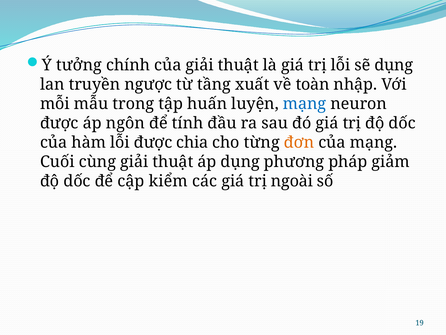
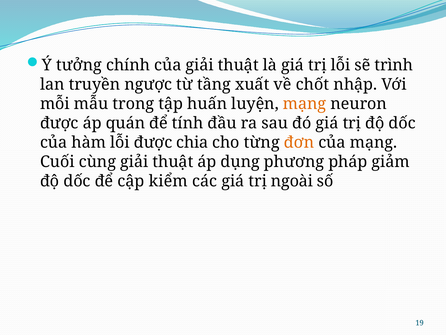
sẽ dụng: dụng -> trình (394, 65)
toàn: toàn -> chốt (312, 84)
mạng colour: blue -> orange (305, 104)
ngôn: ngôn -> quán (126, 123)
